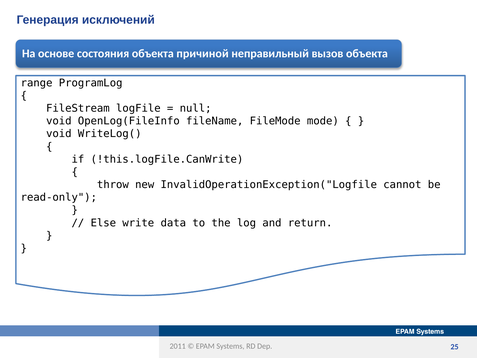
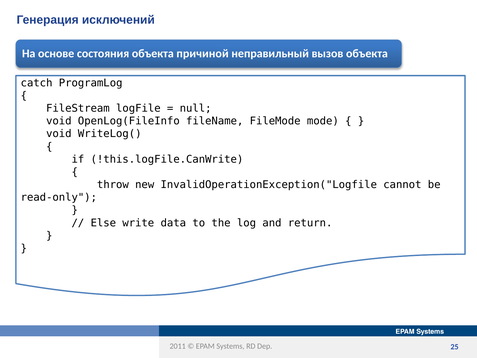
range: range -> catch (37, 83)
